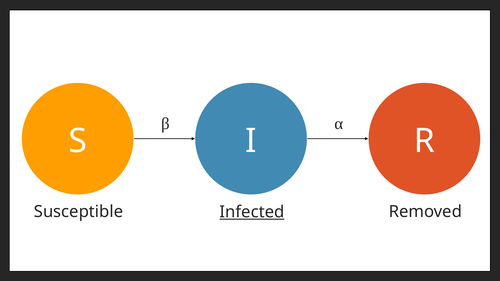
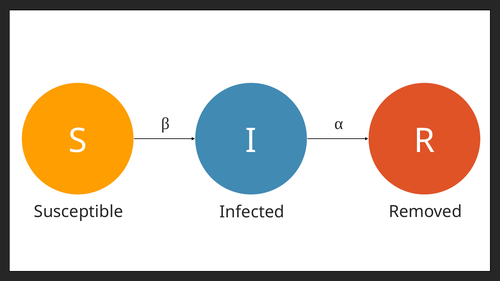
Infected underline: present -> none (252, 212)
